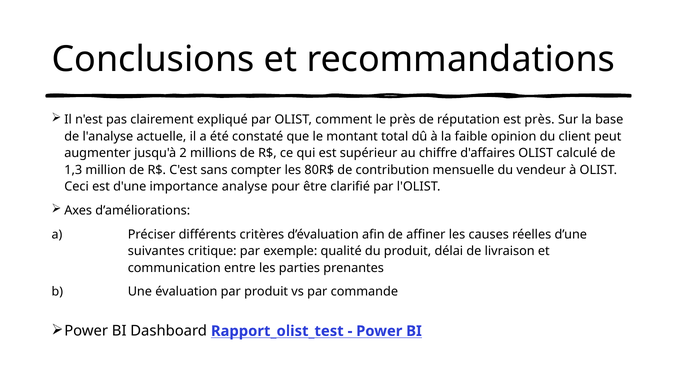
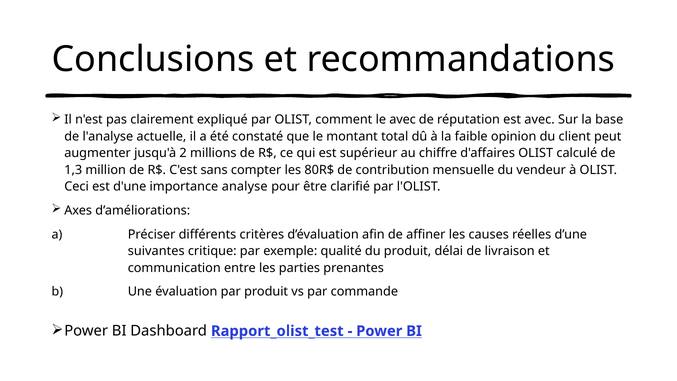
le près: près -> avec (403, 120)
est près: près -> avec (540, 120)
